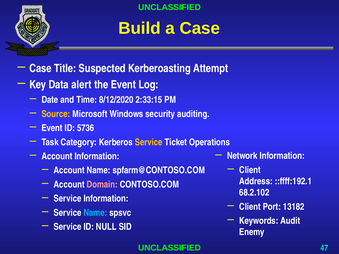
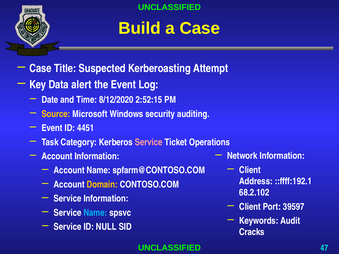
2:33:15: 2:33:15 -> 2:52:15 (149, 100)
5736: 5736 -> 4451 (86, 128)
Service colour: yellow -> pink (149, 142)
Domain colour: pink -> yellow (102, 185)
13182: 13182 -> 39597 (294, 207)
Enemy: Enemy -> Cracks (252, 232)
